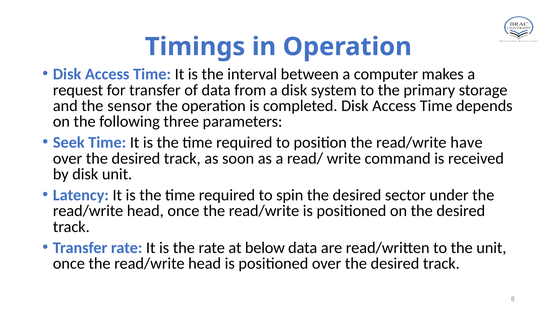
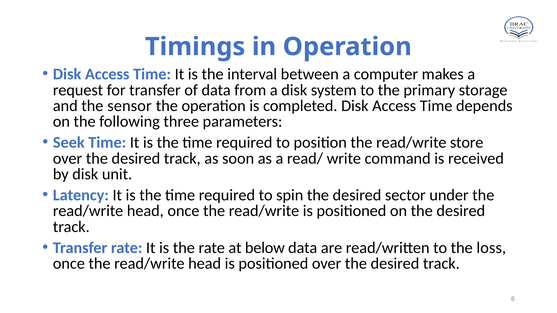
have: have -> store (467, 143)
the unit: unit -> loss (491, 248)
